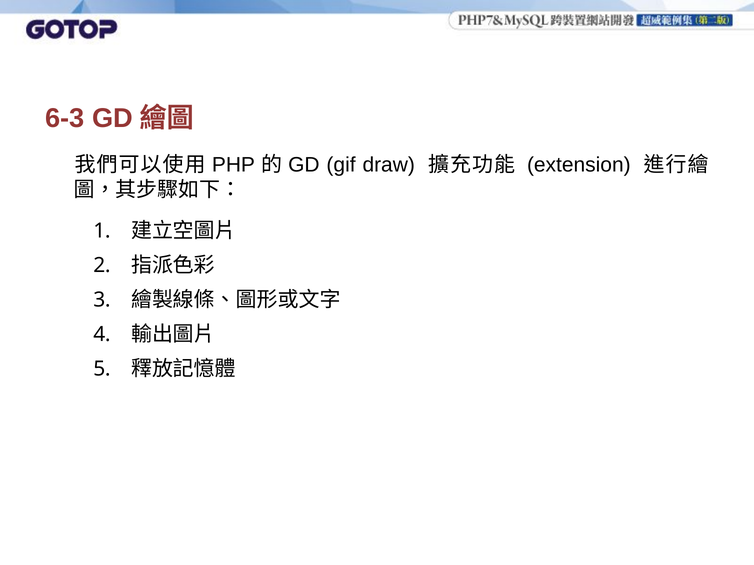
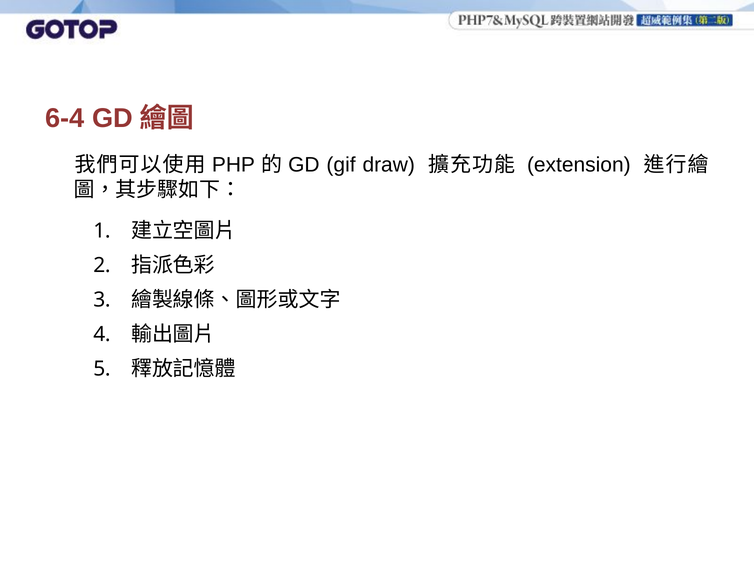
6-3: 6-3 -> 6-4 (65, 118)
